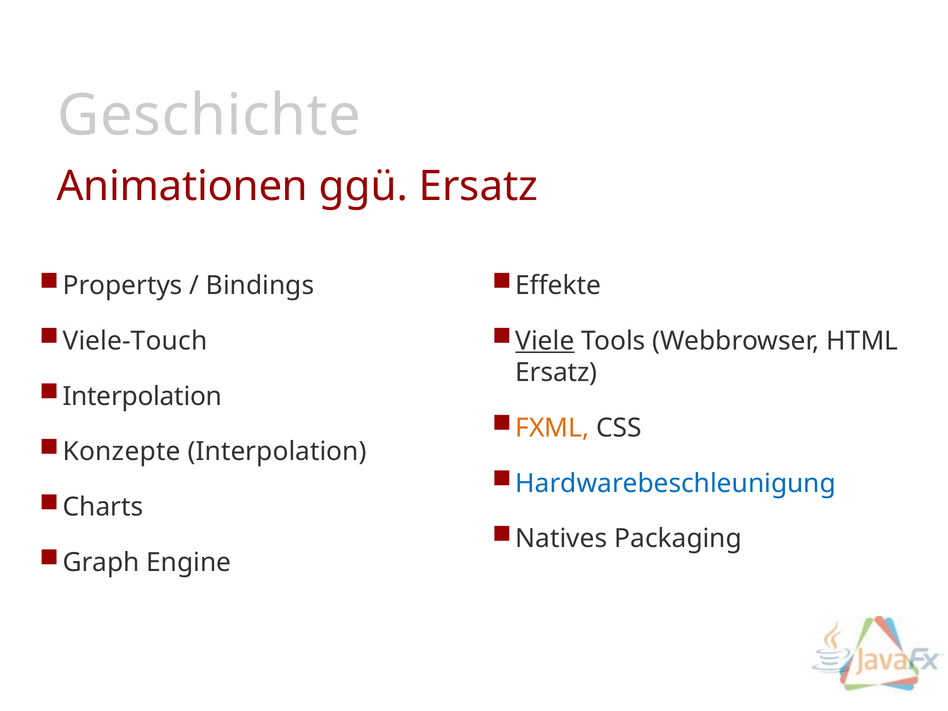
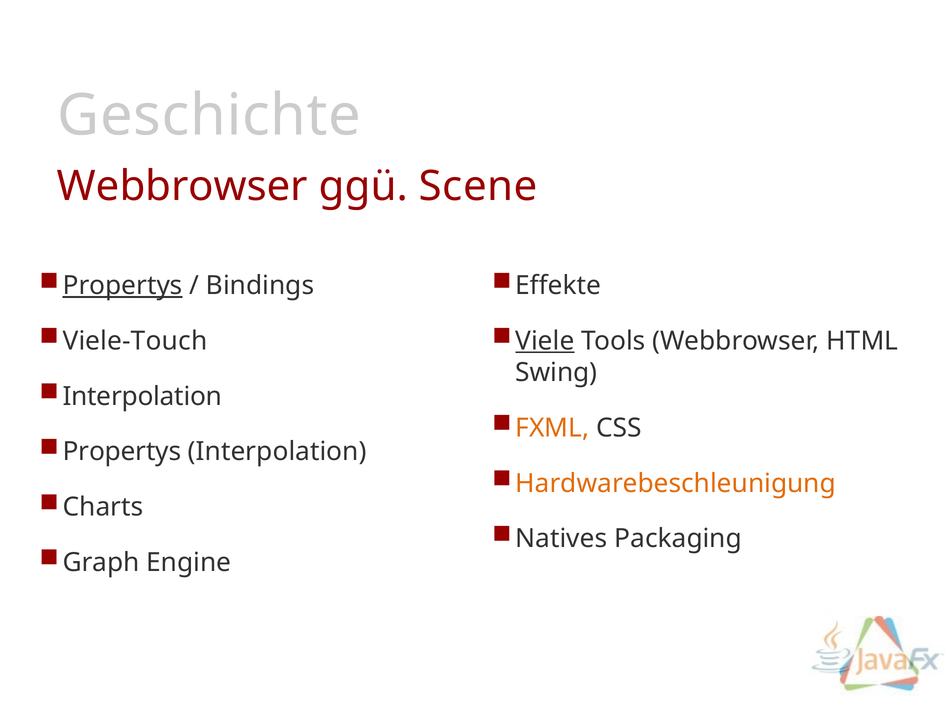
Animationen: Animationen -> Webbrowser (182, 186)
ggü Ersatz: Ersatz -> Scene (478, 186)
Propertys underline: none -> present (123, 286)
Ersatz: Ersatz -> Swing (556, 373)
Konzepte: Konzepte -> Propertys (122, 452)
Hardwarebeschleunigung colour: blue -> orange (676, 483)
